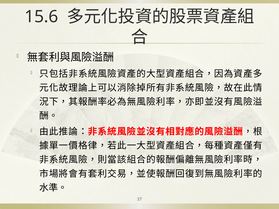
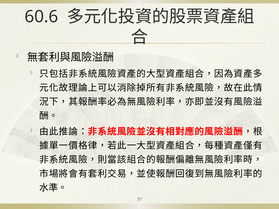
15.6: 15.6 -> 60.6 (41, 17)
